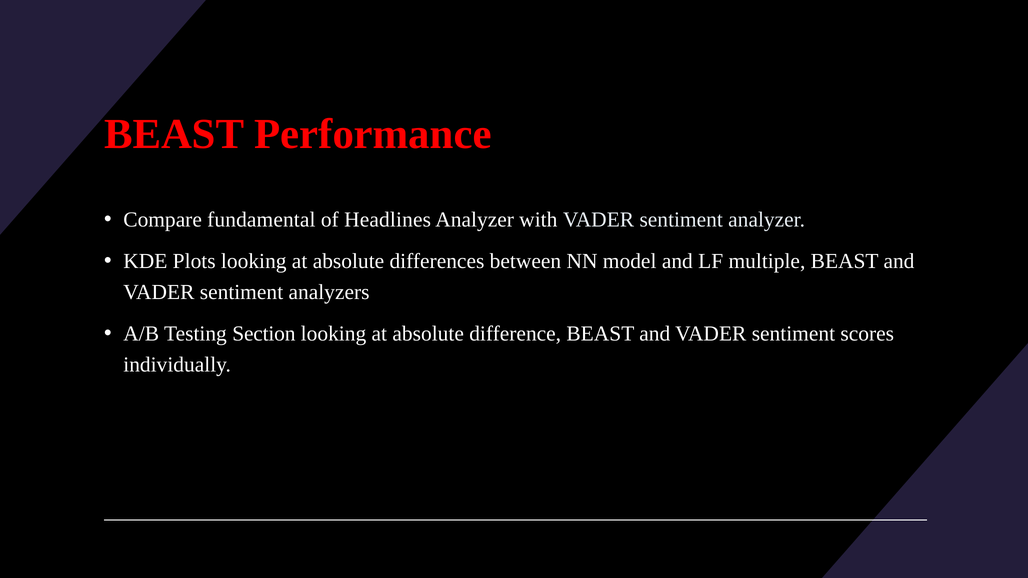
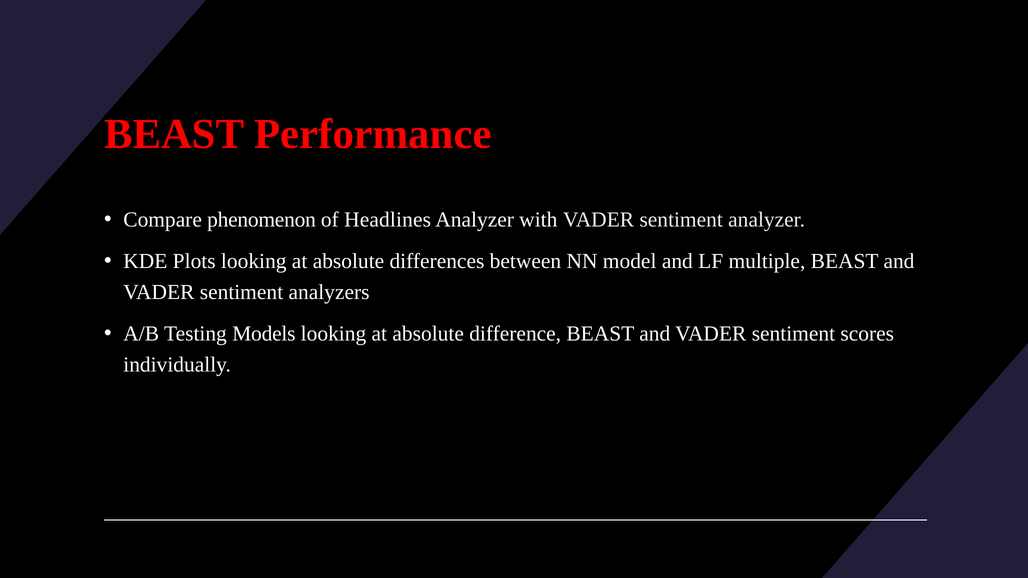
fundamental: fundamental -> phenomenon (261, 220)
Section: Section -> Models (264, 334)
